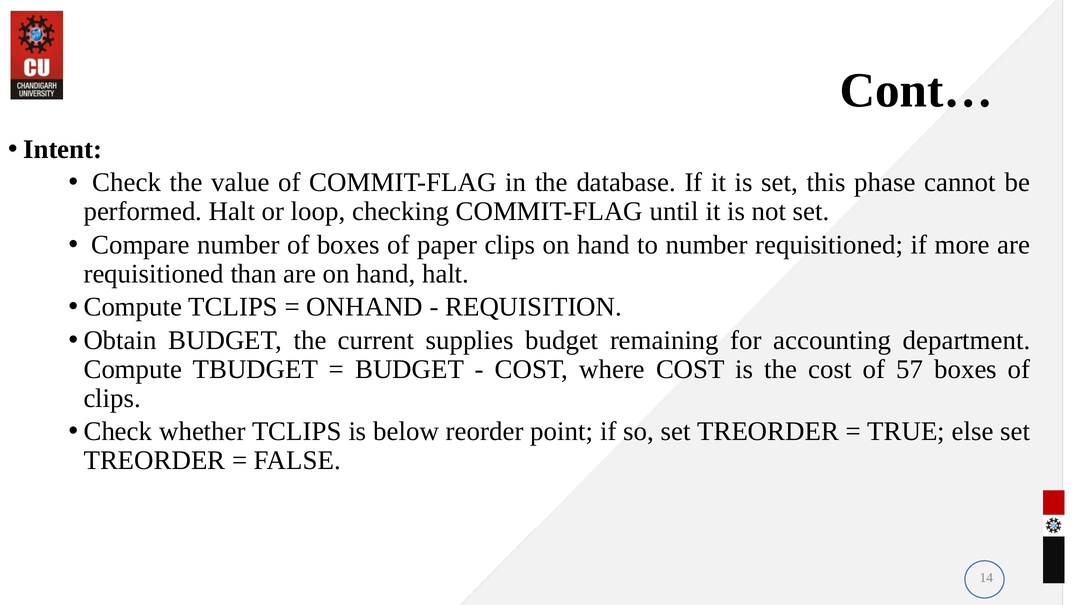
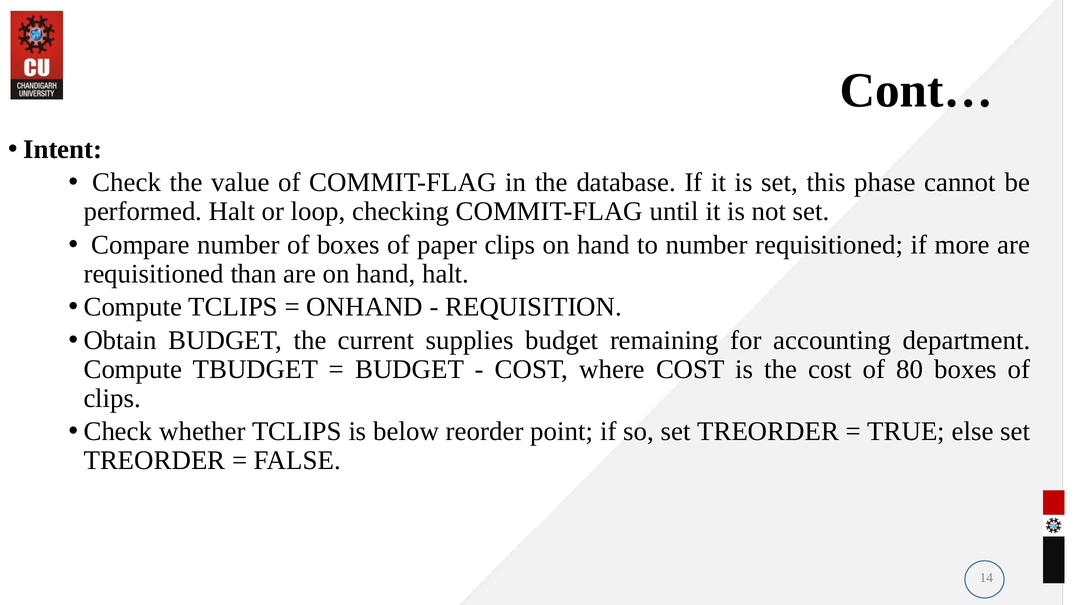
57: 57 -> 80 (910, 369)
